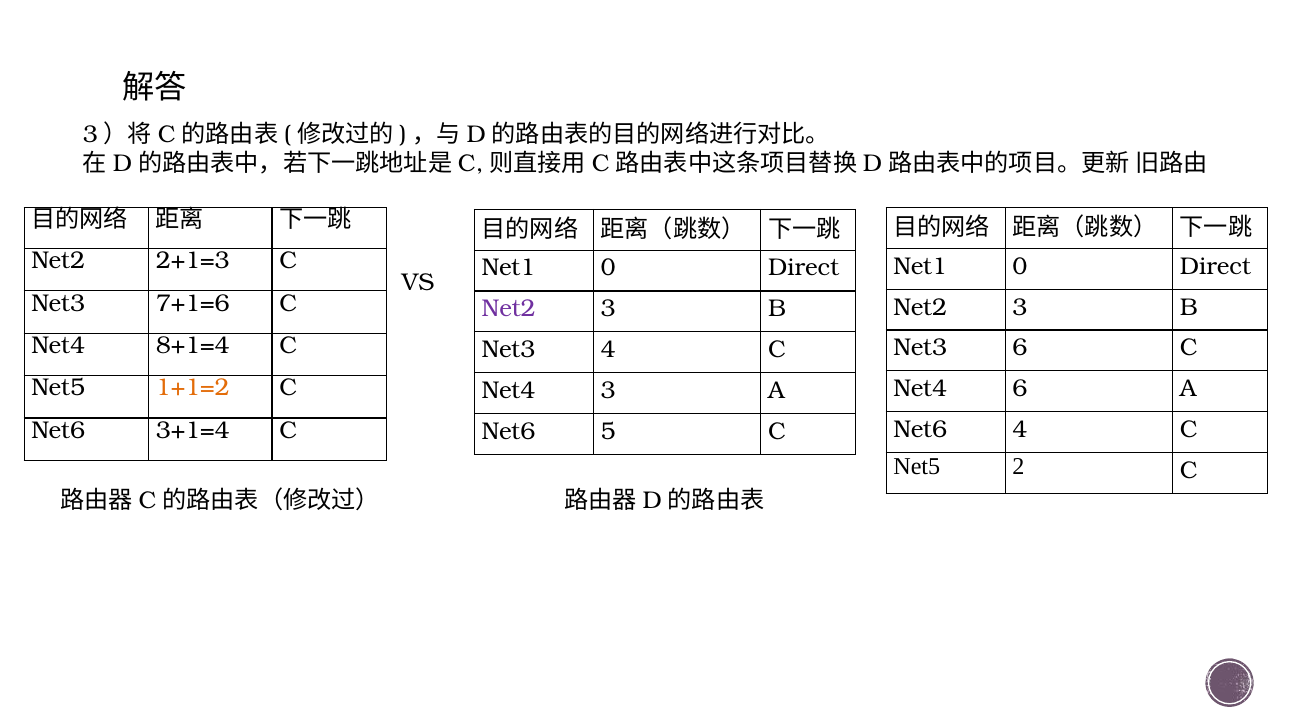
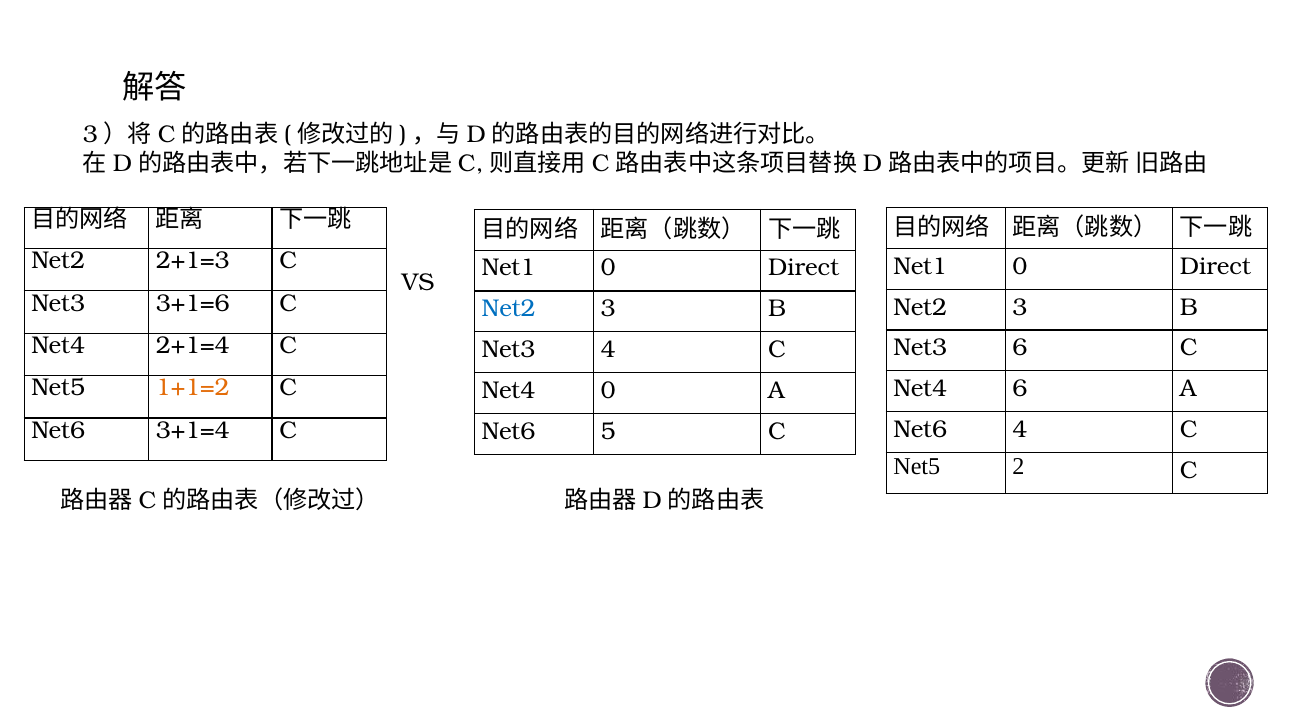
7+1=6: 7+1=6 -> 3+1=6 (193, 303)
Net2 colour: purple -> blue (509, 309)
8+1=4: 8+1=4 -> 2+1=4 (193, 346)
Net4 3: 3 -> 0 (608, 390)
